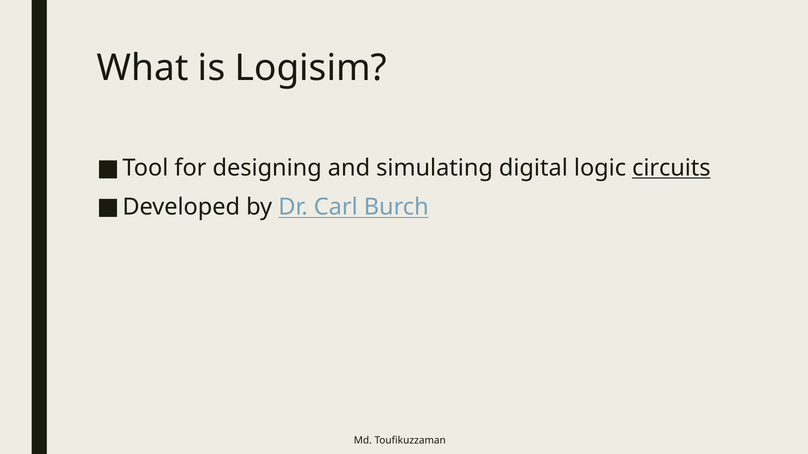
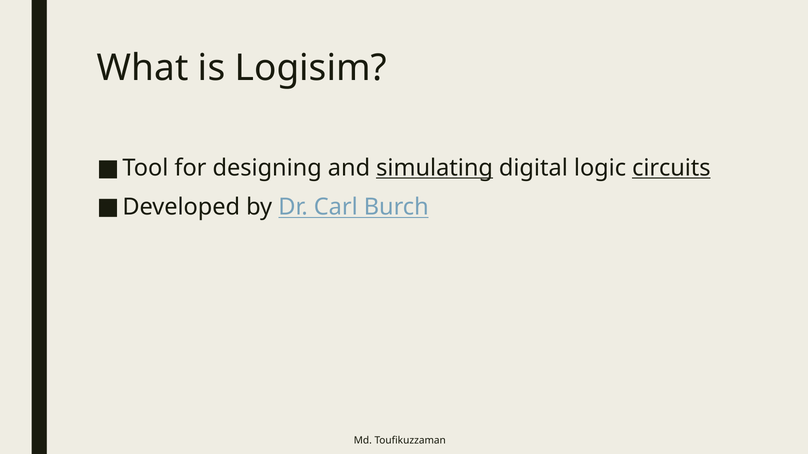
simulating underline: none -> present (435, 168)
